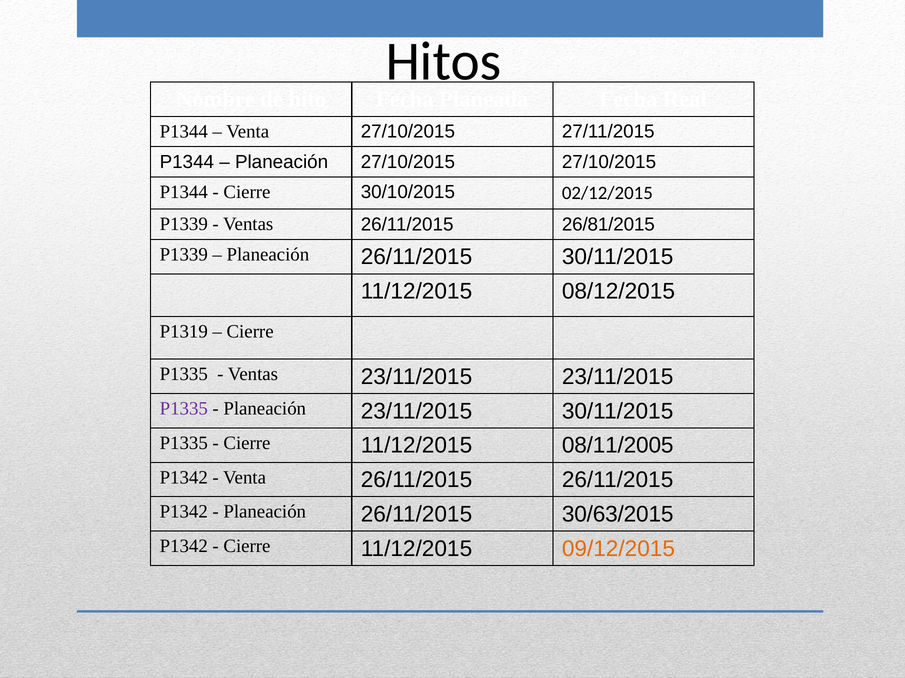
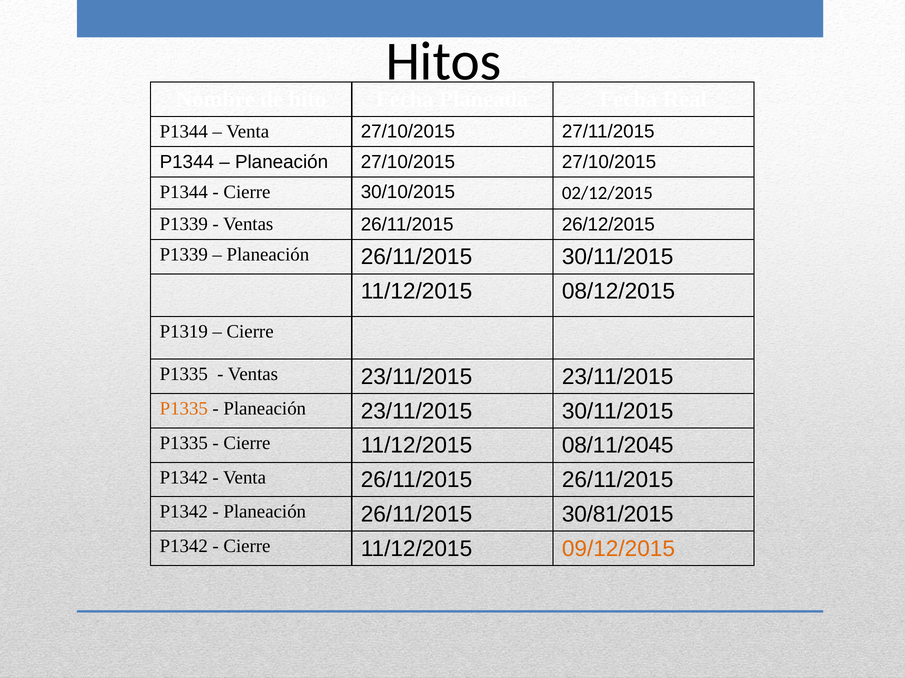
26/81/2015: 26/81/2015 -> 26/12/2015 (608, 225)
P1335 colour: purple -> orange (184, 409)
08/11/2005: 08/11/2005 -> 08/11/2045 (618, 446)
30/63/2015: 30/63/2015 -> 30/81/2015 (618, 515)
